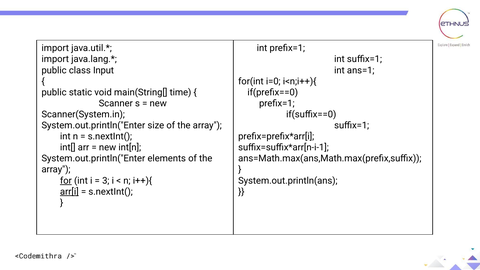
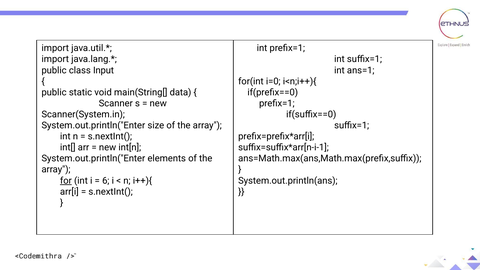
time: time -> data (180, 92)
3: 3 -> 6 (106, 181)
arr[i underline: present -> none (69, 192)
